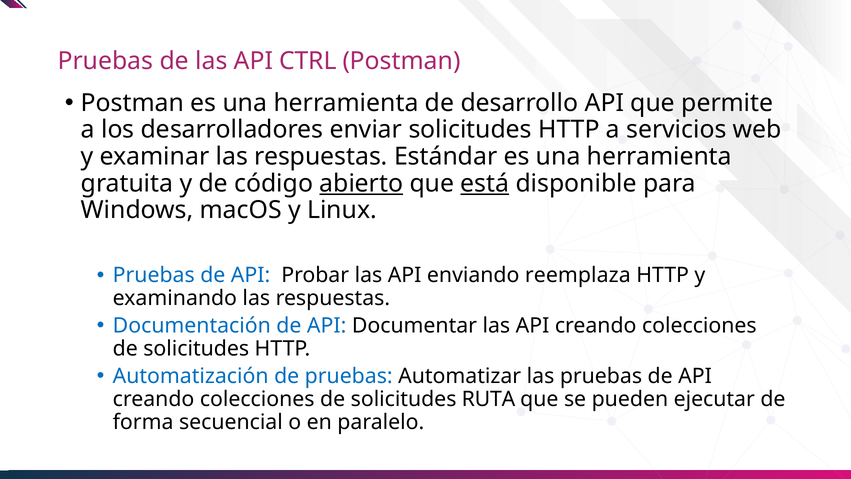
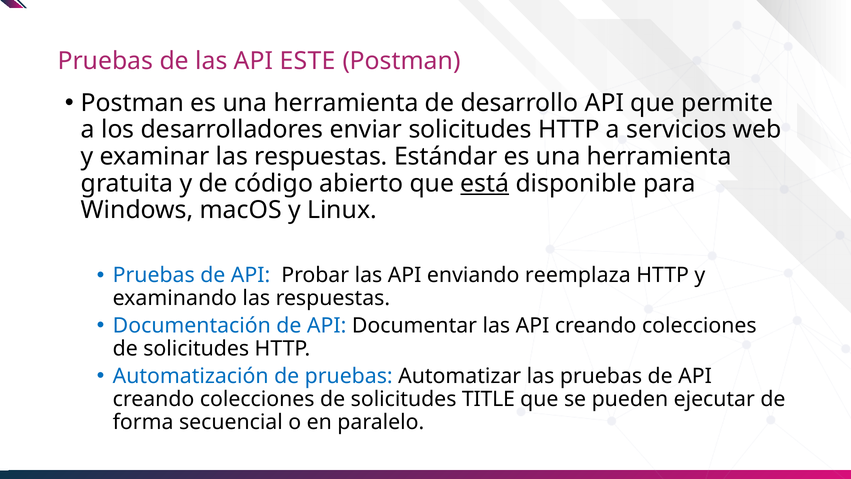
CTRL: CTRL -> ESTE (308, 61)
abierto underline: present -> none (361, 183)
RUTA: RUTA -> TITLE (488, 399)
